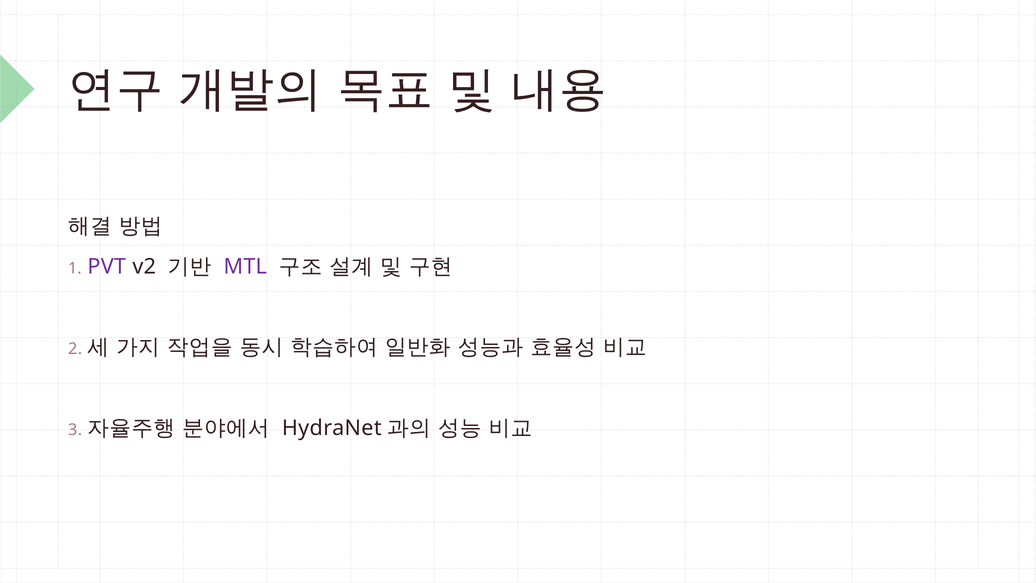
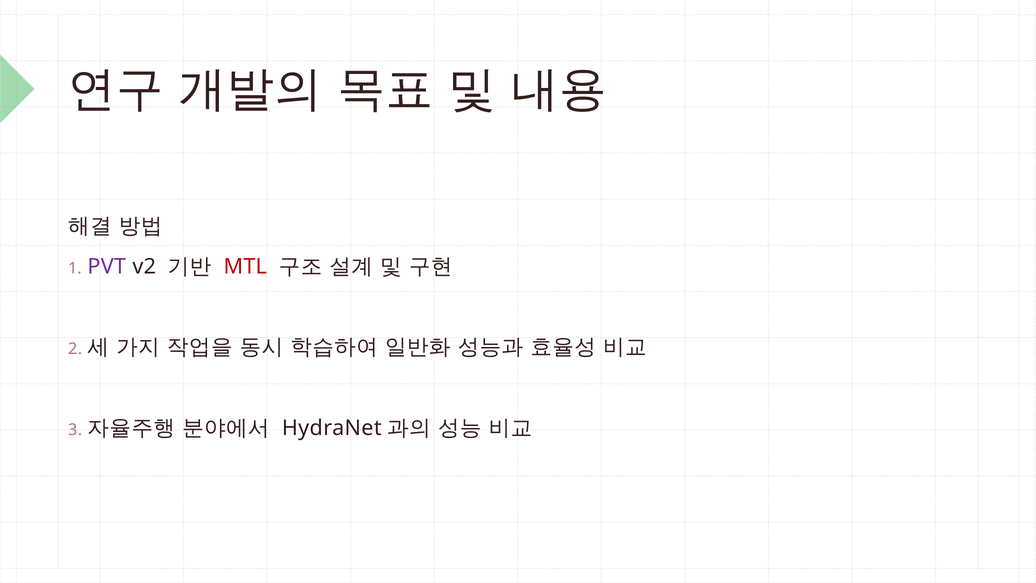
MTL colour: purple -> red (245, 267)
